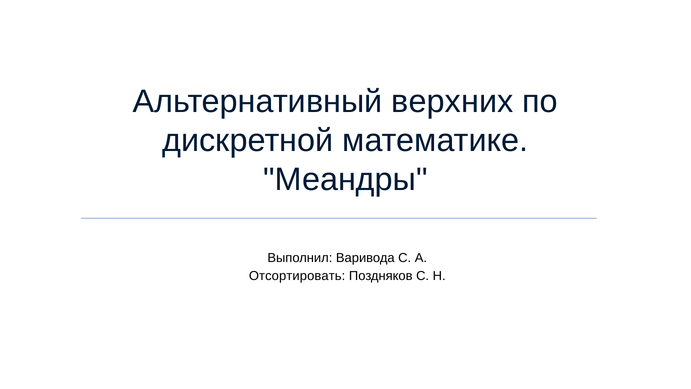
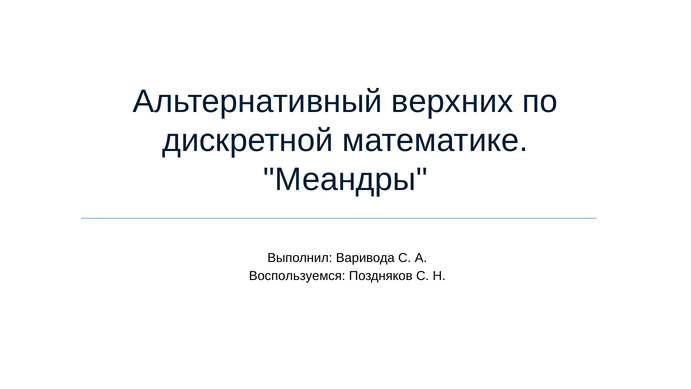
Отсортировать: Отсортировать -> Воспользуемся (297, 276)
